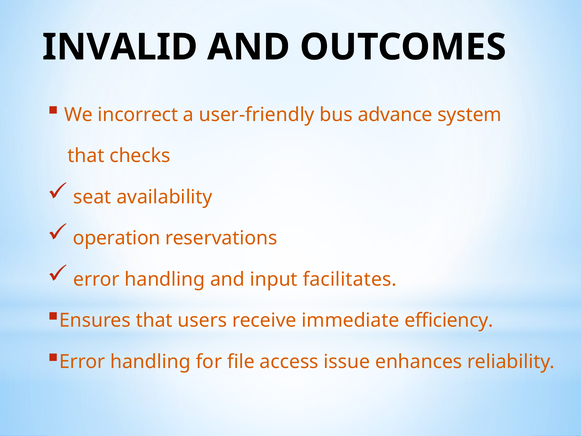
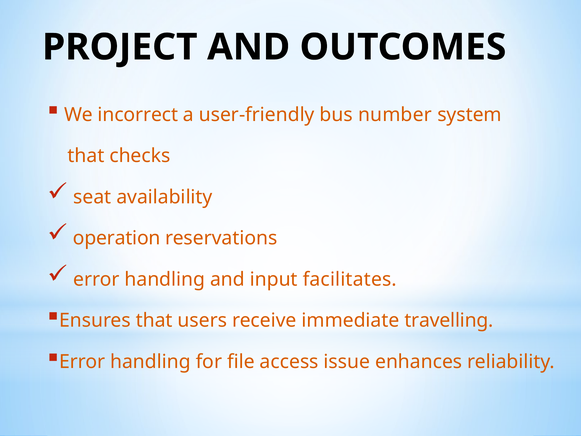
INVALID: INVALID -> PROJECT (120, 47)
advance: advance -> number (395, 115)
efficiency: efficiency -> travelling (449, 320)
